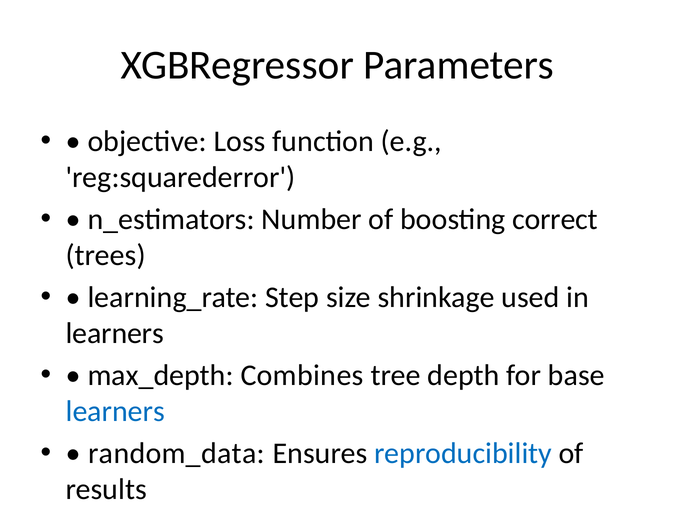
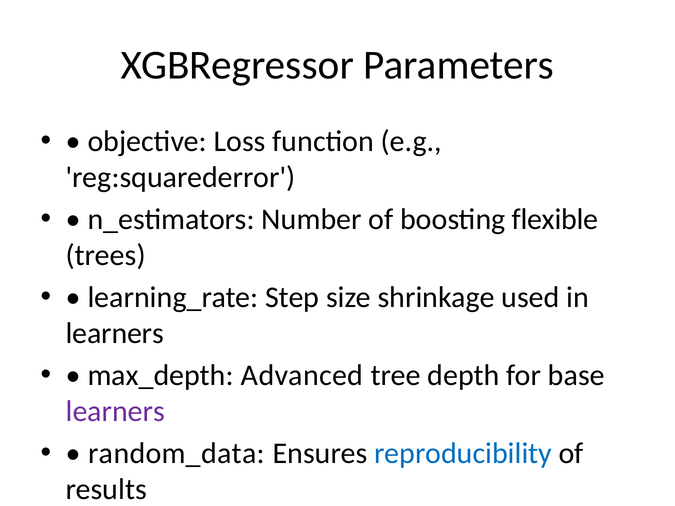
correct: correct -> flexible (555, 220)
Combines: Combines -> Advanced (302, 376)
learners colour: blue -> purple (115, 412)
